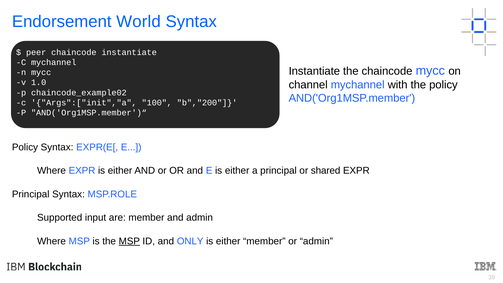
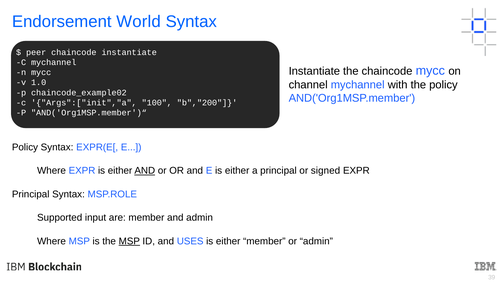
AND underline: none -> present (145, 171)
shared: shared -> signed (326, 171)
ONLY: ONLY -> USES (190, 241)
